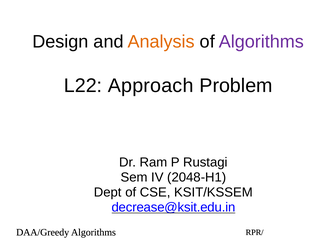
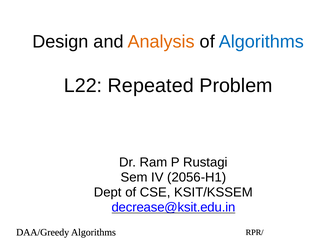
Algorithms colour: purple -> blue (261, 42)
Approach: Approach -> Repeated (151, 86)
2048-H1: 2048-H1 -> 2056-H1 (197, 177)
